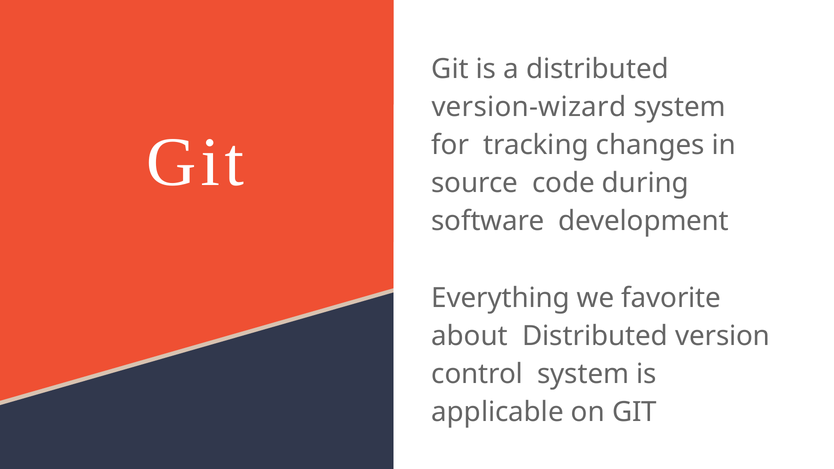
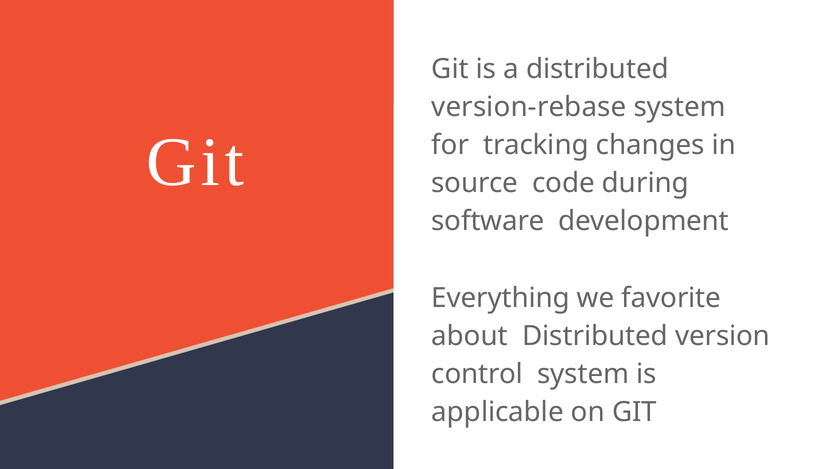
version-wizard: version-wizard -> version-rebase (529, 107)
